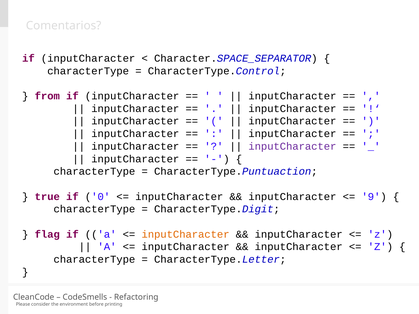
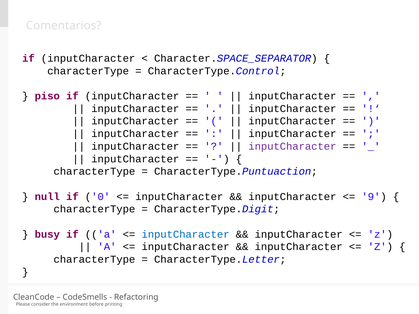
from: from -> piso (47, 96)
true: true -> null (47, 197)
flag: flag -> busy (47, 234)
inputCharacter colour: orange -> blue (186, 234)
